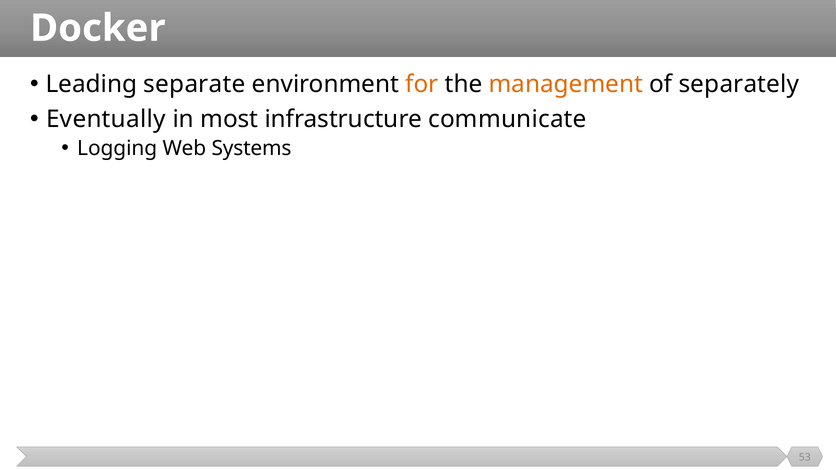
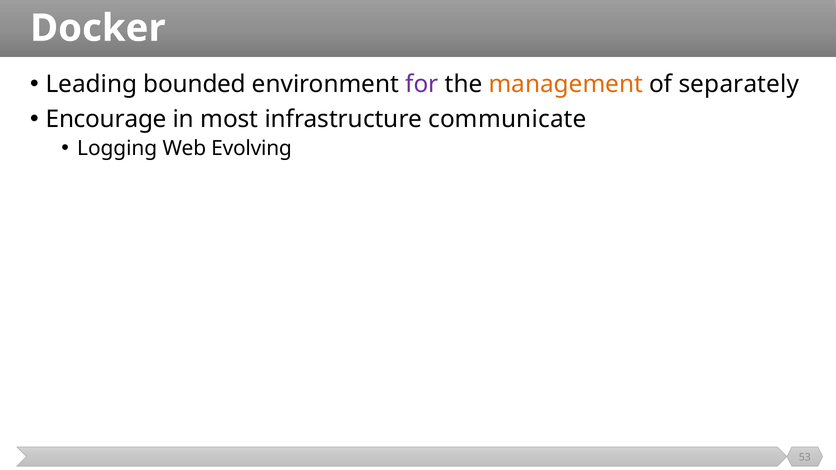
separate: separate -> bounded (195, 84)
for colour: orange -> purple (422, 84)
Eventually: Eventually -> Encourage (106, 119)
Systems: Systems -> Evolving (252, 148)
